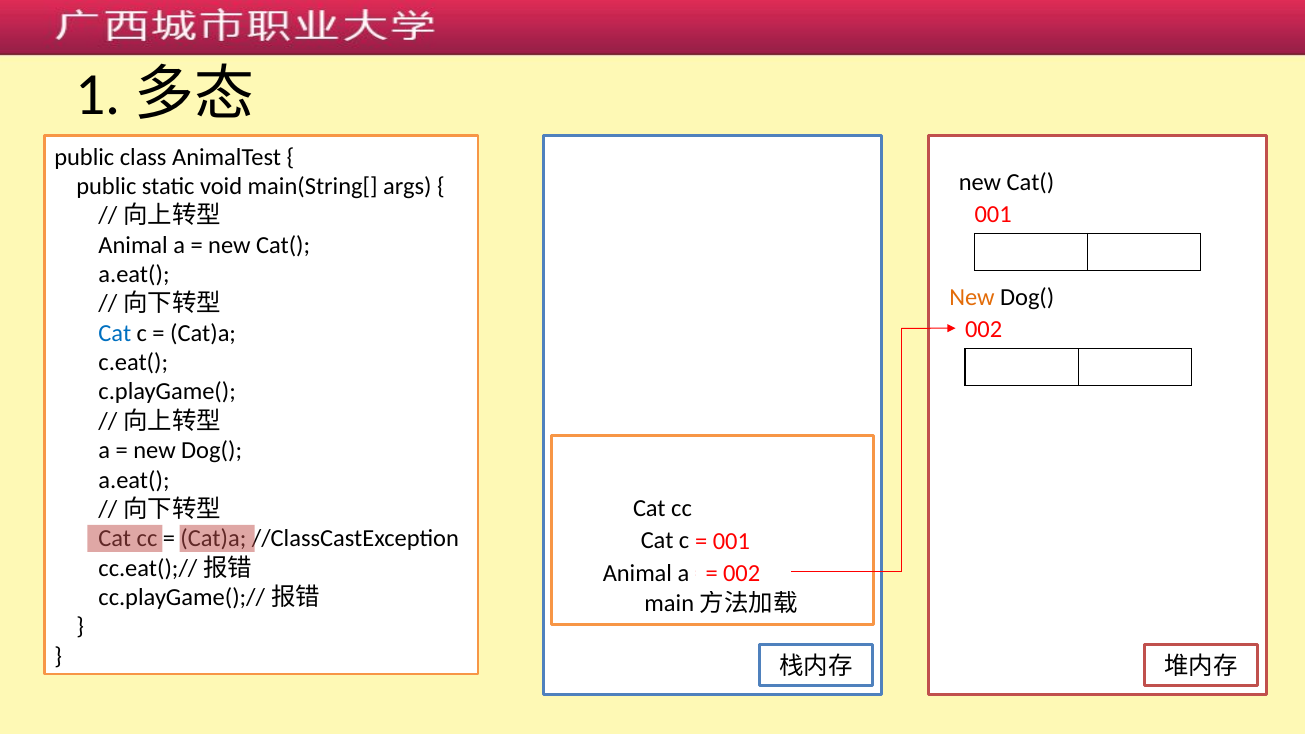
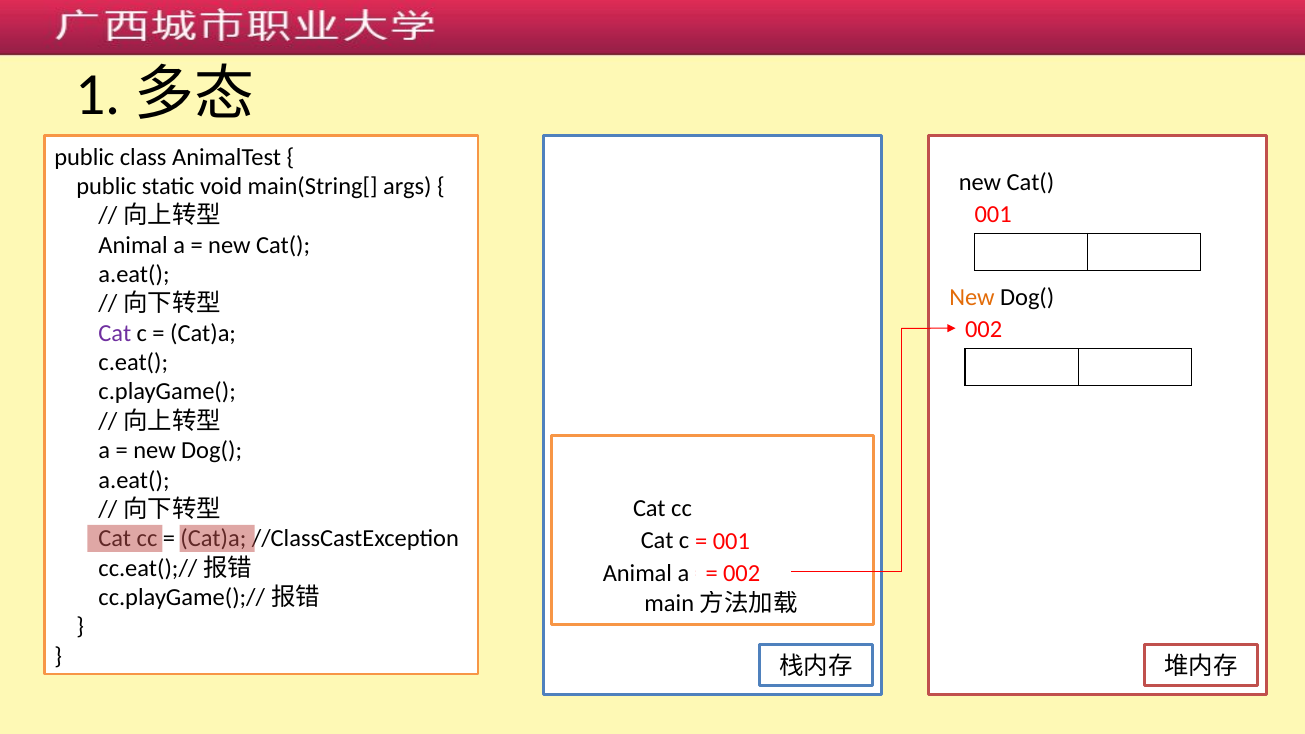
Cat colour: blue -> purple (115, 333)
